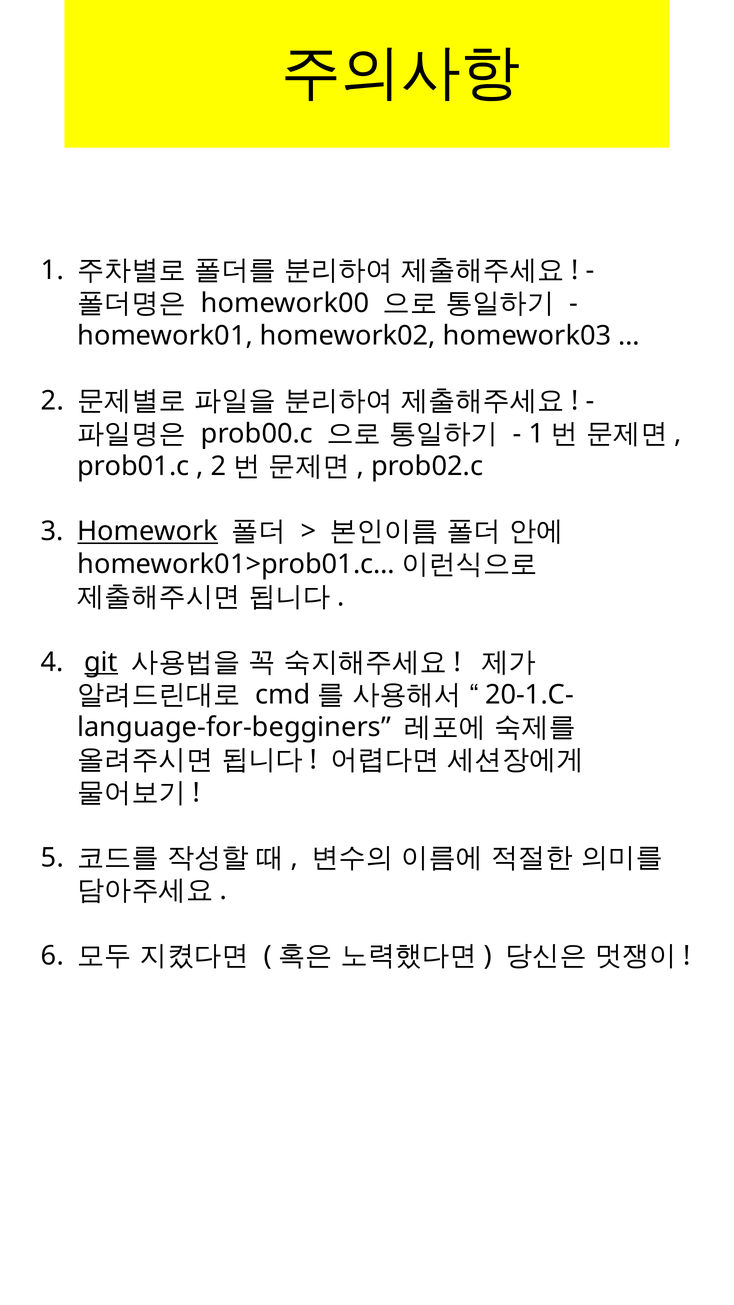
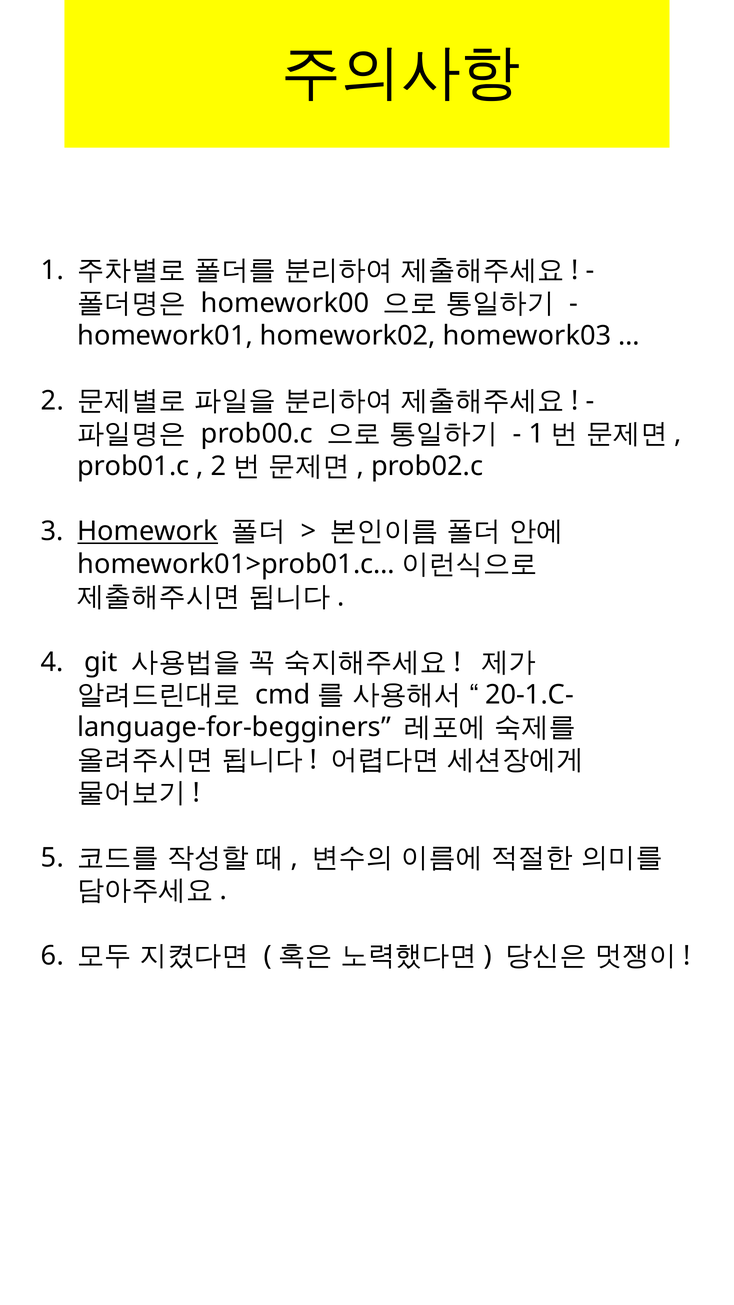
git underline: present -> none (101, 662)
